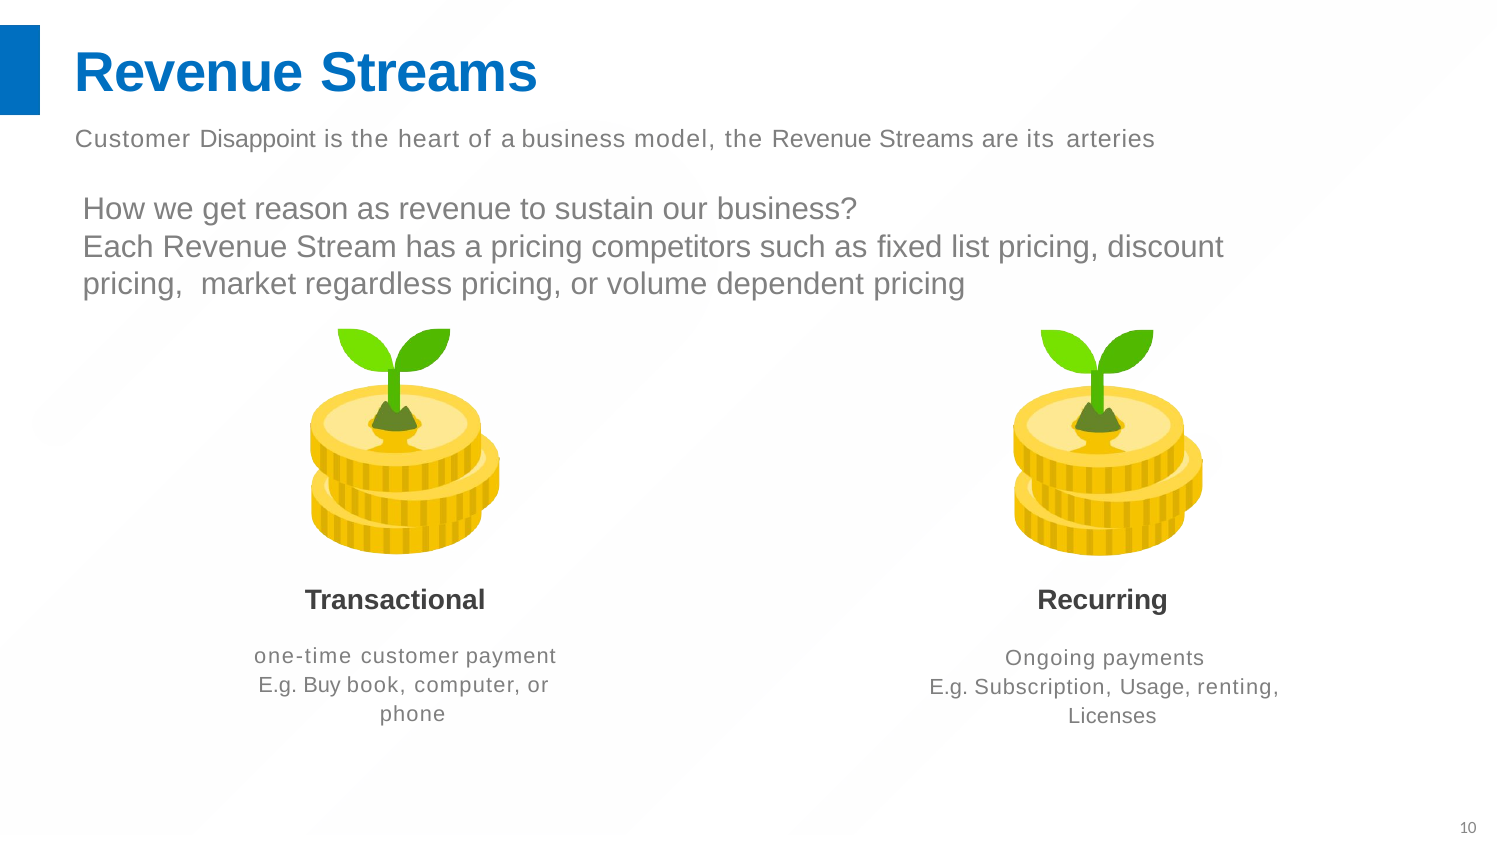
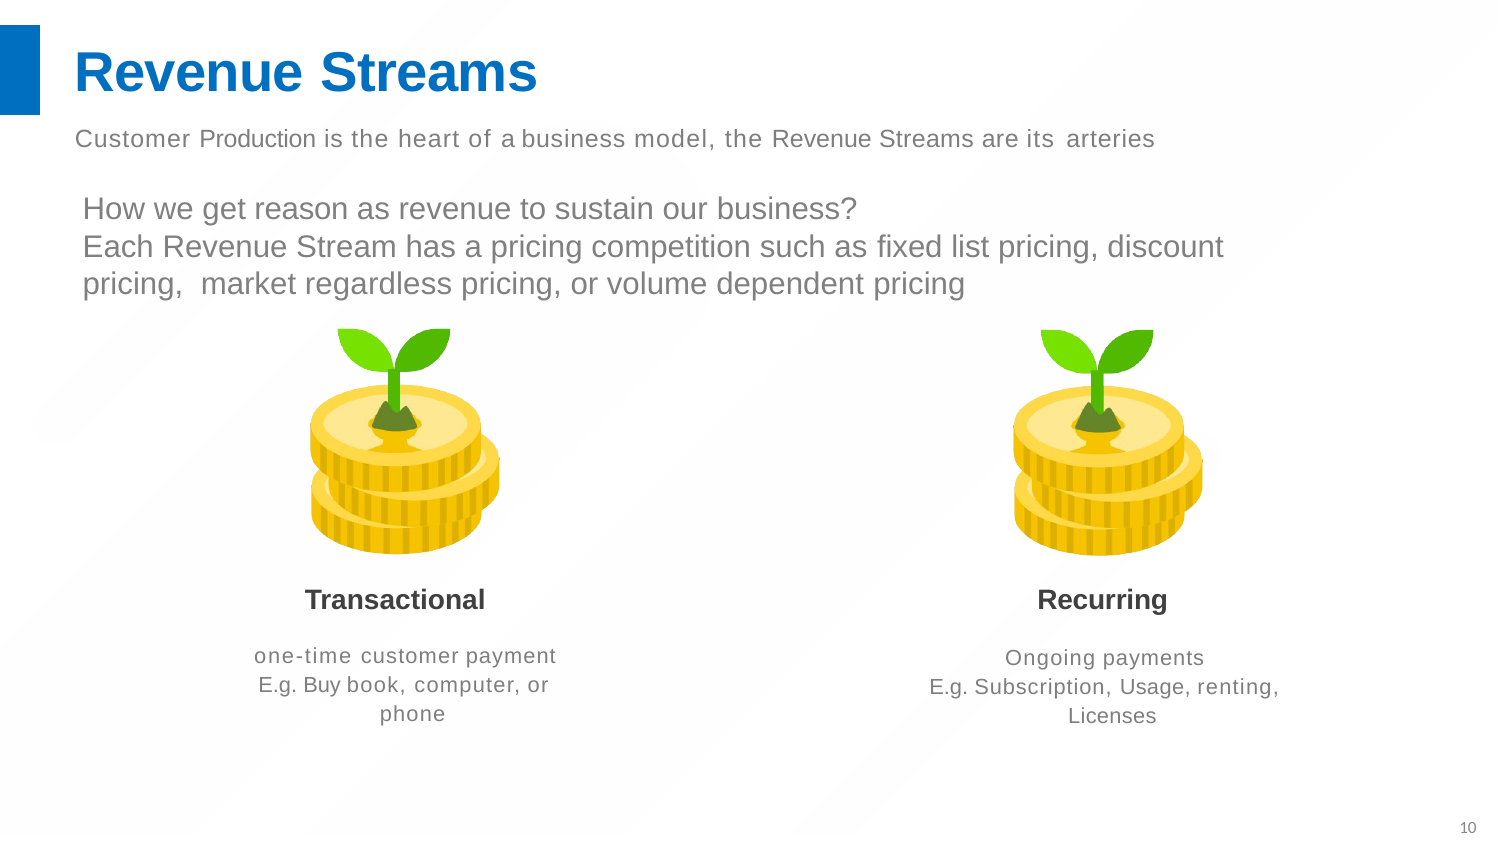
Disappoint: Disappoint -> Production (258, 140)
competitors: competitors -> competition (671, 247)
